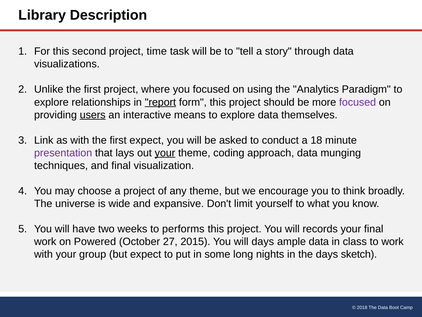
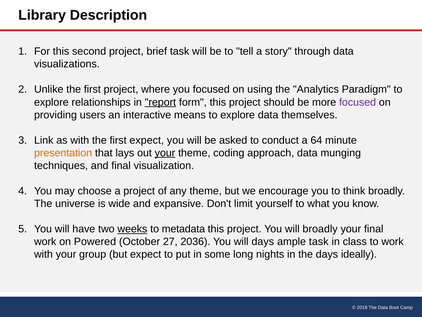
time: time -> brief (157, 51)
users underline: present -> none (93, 115)
18: 18 -> 64 (316, 140)
presentation colour: purple -> orange (63, 153)
weeks underline: none -> present (132, 229)
performs: performs -> metadata (183, 229)
will records: records -> broadly (320, 229)
2015: 2015 -> 2036 (195, 241)
ample data: data -> task (319, 241)
sketch: sketch -> ideally (359, 254)
